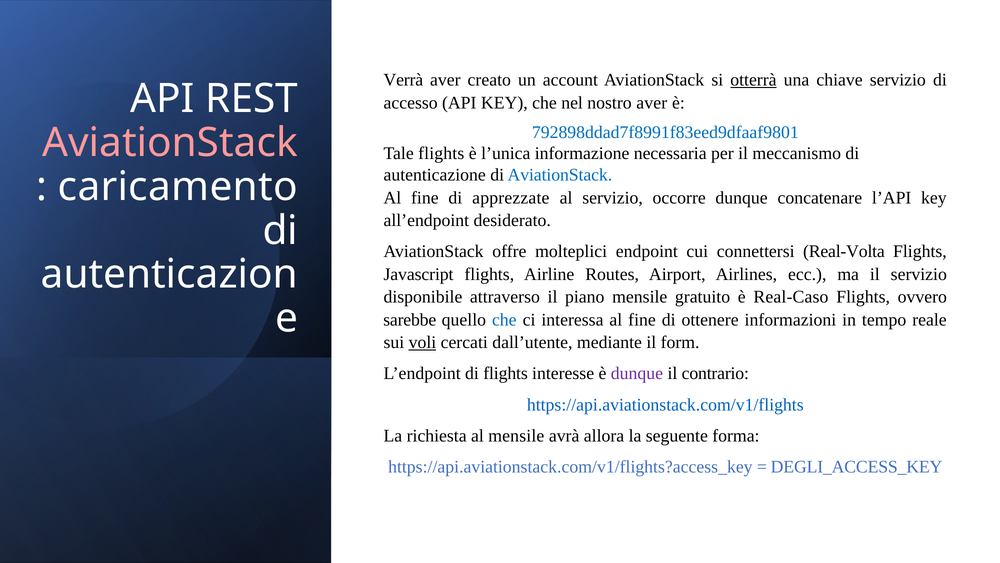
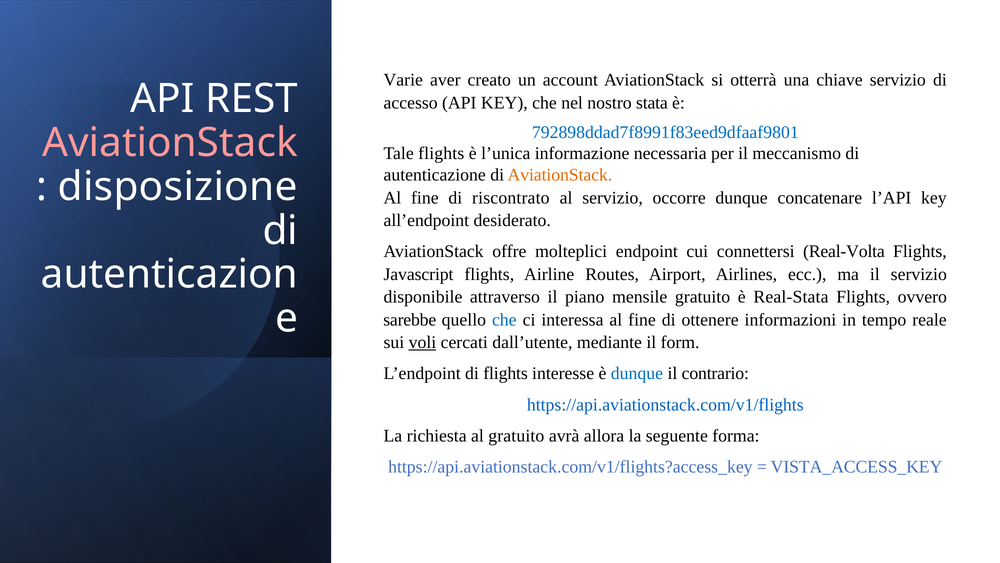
Verrà: Verrà -> Varie (403, 80)
otterrà underline: present -> none (753, 80)
nostro aver: aver -> stata (652, 103)
AviationStack colour: blue -> orange (560, 175)
caricamento: caricamento -> disposizione (178, 187)
apprezzate: apprezzate -> riscontrato (511, 197)
Real-Caso: Real-Caso -> Real-Stata (791, 297)
dunque colour: purple -> blue (637, 373)
al mensile: mensile -> gratuito (516, 435)
DEGLI_ACCESS_KEY: DEGLI_ACCESS_KEY -> VISTA_ACCESS_KEY (857, 466)
